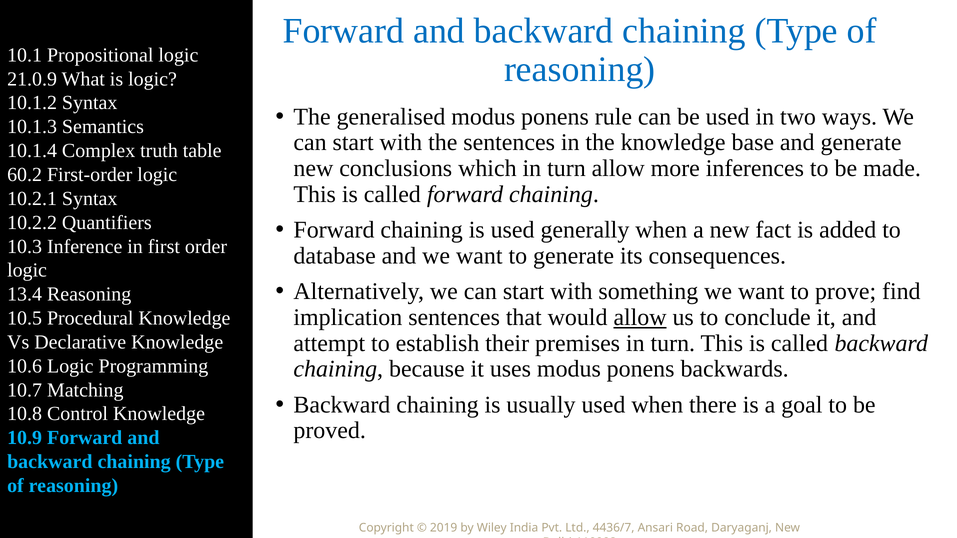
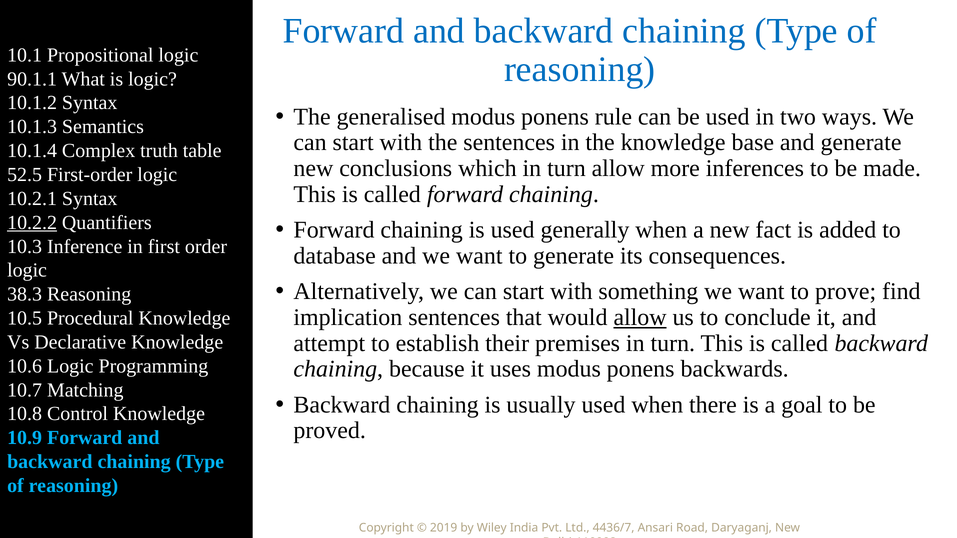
21.0.9: 21.0.9 -> 90.1.1 (32, 79)
60.2: 60.2 -> 52.5 (25, 175)
10.2.2 underline: none -> present (32, 223)
13.4: 13.4 -> 38.3 (25, 294)
